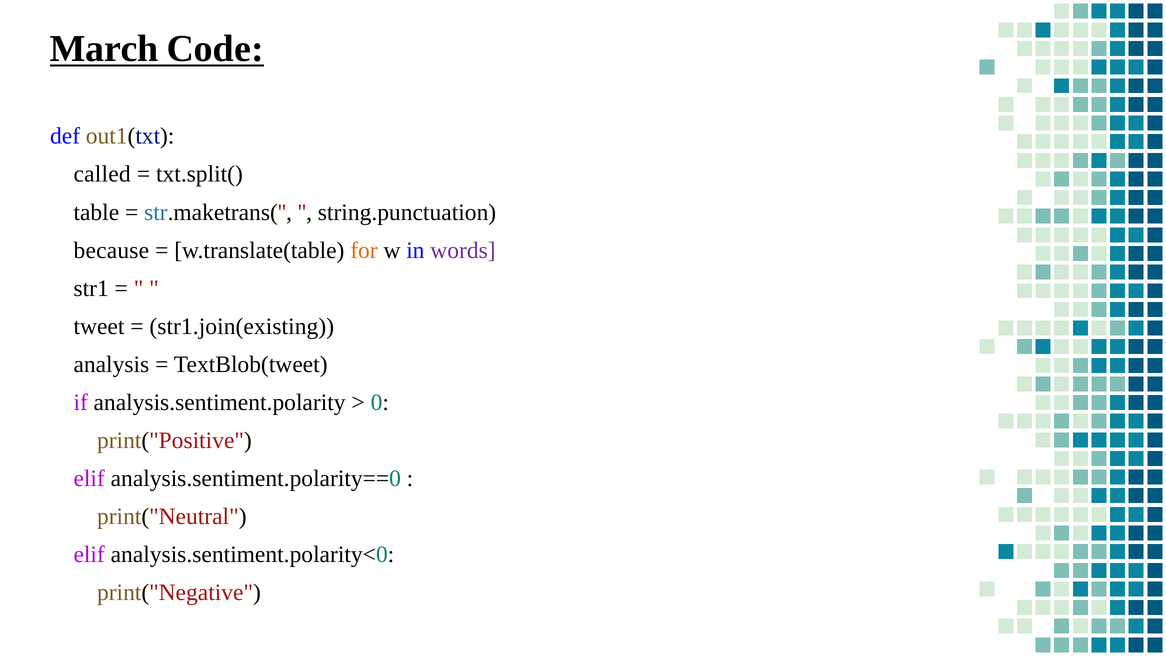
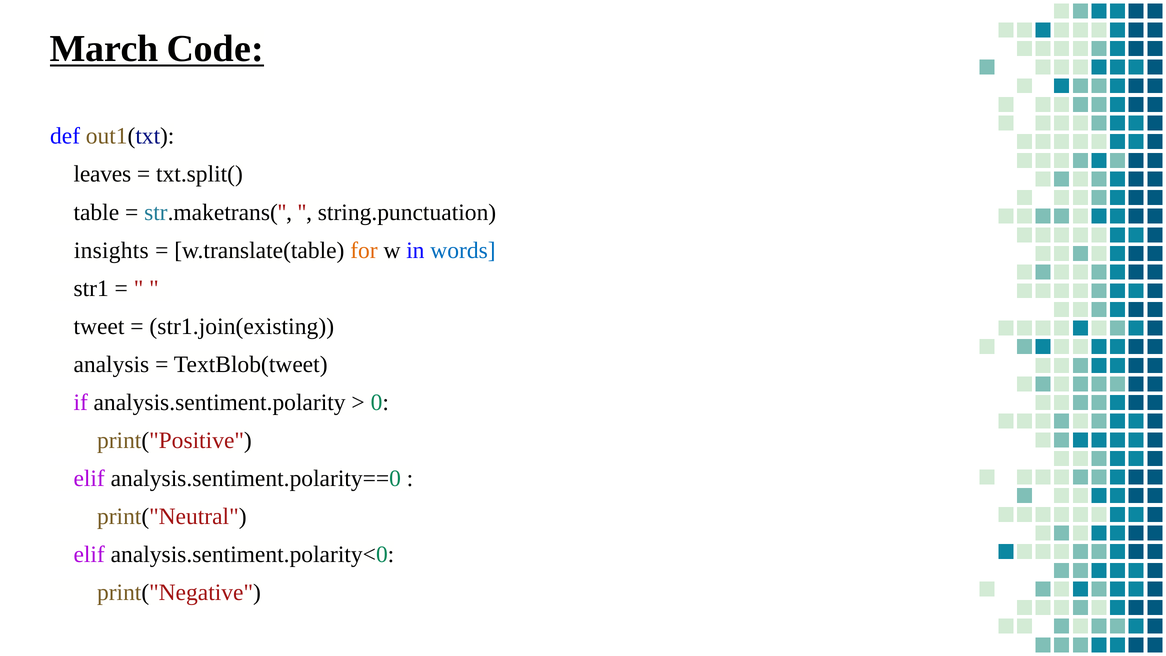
called: called -> leaves (102, 174)
because: because -> insights (111, 250)
words colour: purple -> blue (463, 250)
